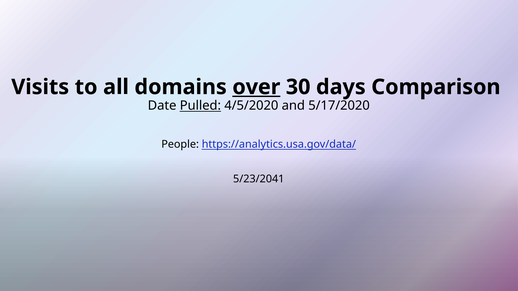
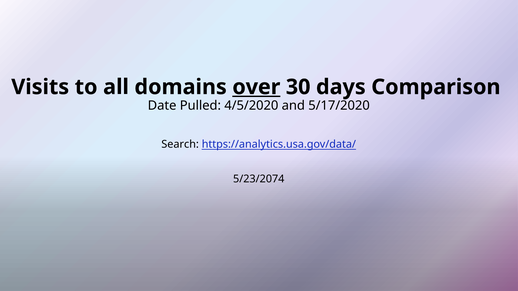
Pulled underline: present -> none (200, 106)
People: People -> Search (180, 145)
5/23/2041: 5/23/2041 -> 5/23/2074 (259, 179)
